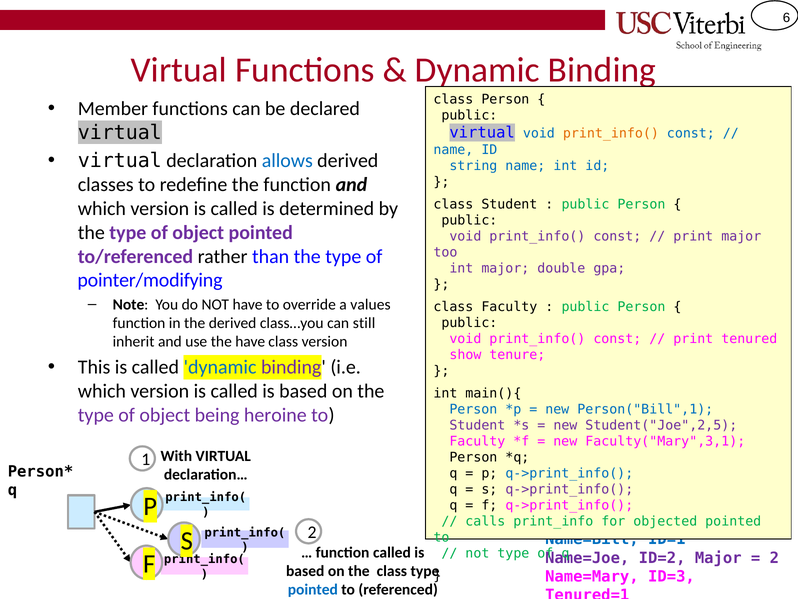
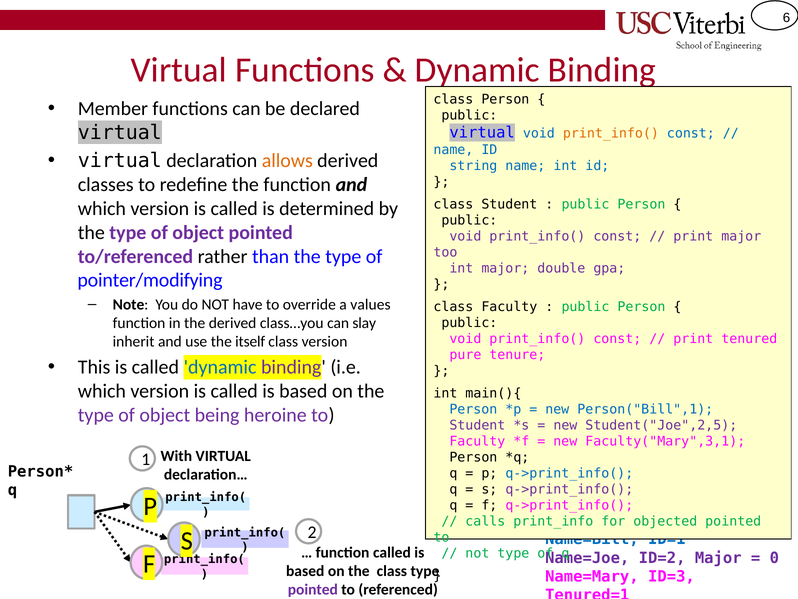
allows colour: blue -> orange (287, 160)
still: still -> slay (364, 323)
the have: have -> itself (250, 342)
show: show -> pure (465, 355)
2: 2 -> 0 (774, 557)
pointed colour: blue -> purple (313, 589)
